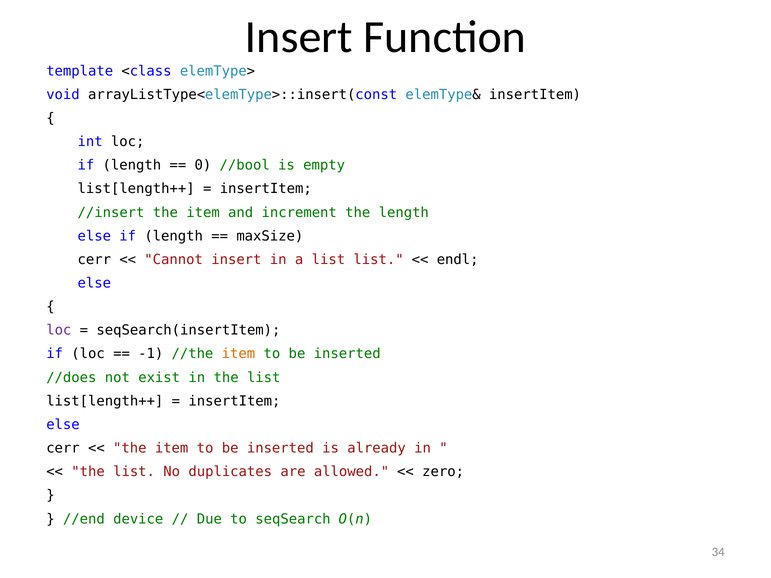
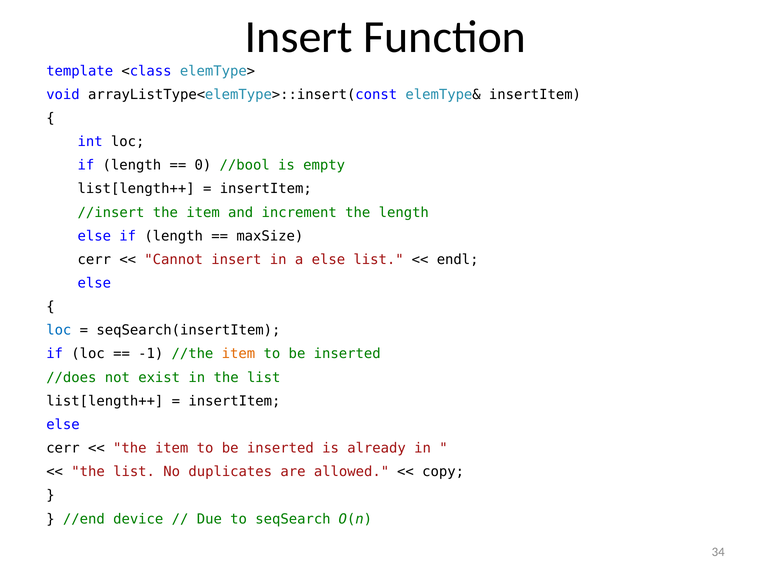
a list: list -> else (328, 260)
loc colour: purple -> blue (59, 330)
zero: zero -> copy (443, 472)
